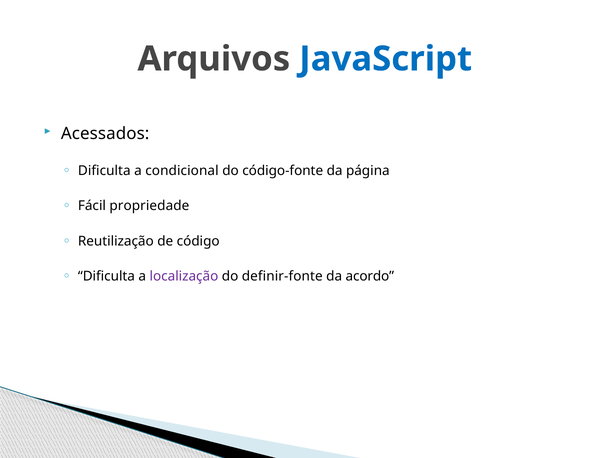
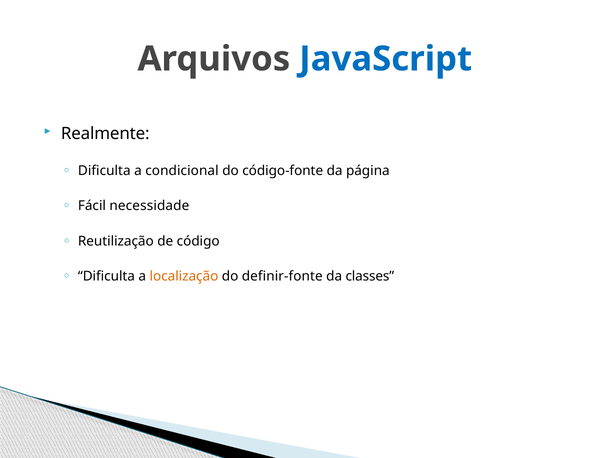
Acessados: Acessados -> Realmente (105, 134)
propriedade: propriedade -> necessidade (149, 206)
localização colour: purple -> orange (184, 276)
acordo: acordo -> classes (370, 276)
